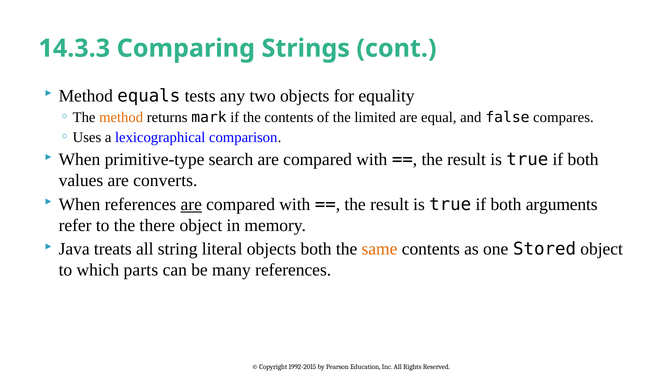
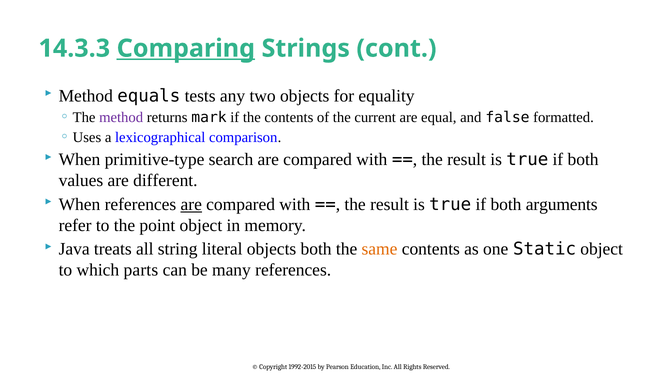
Comparing underline: none -> present (186, 48)
method colour: orange -> purple (121, 117)
limited: limited -> current (375, 117)
compares: compares -> formatted (563, 117)
converts: converts -> different (165, 180)
there: there -> point (157, 225)
Stored: Stored -> Static (545, 249)
